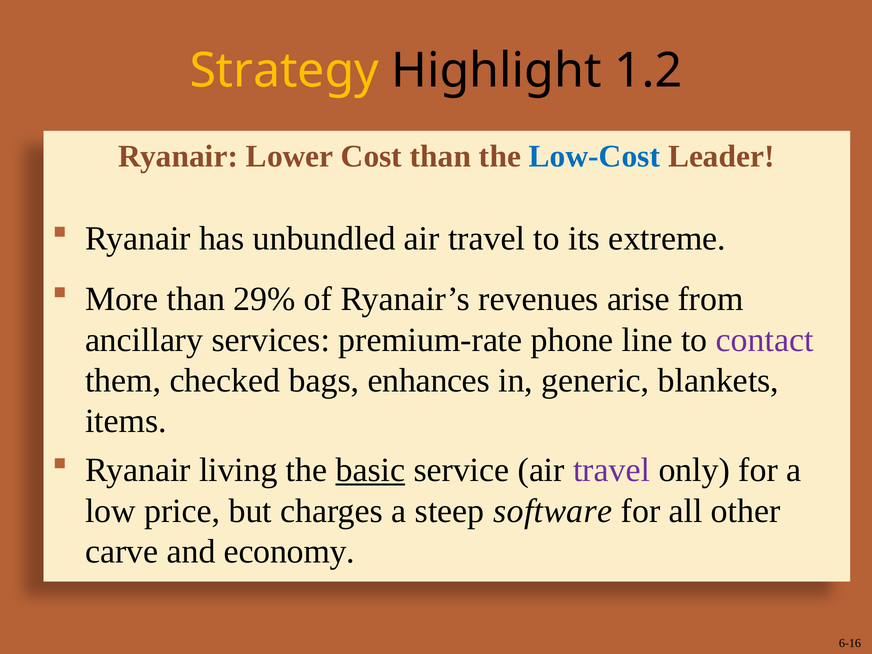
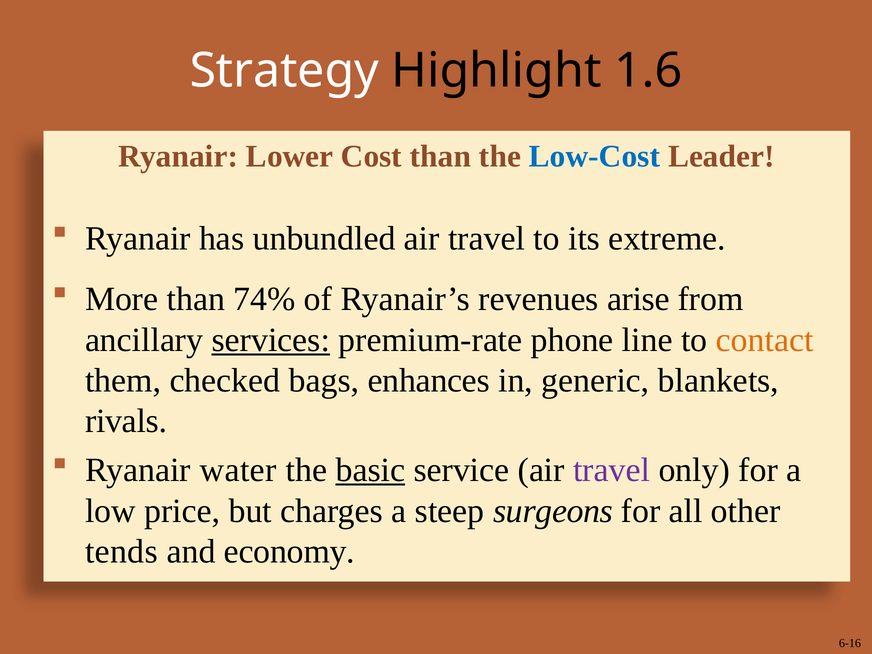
Strategy colour: yellow -> white (284, 71)
1.2: 1.2 -> 1.6 (648, 71)
29%: 29% -> 74% (264, 299)
services underline: none -> present (271, 340)
contact colour: purple -> orange (765, 340)
items: items -> rivals (126, 421)
living: living -> water (238, 470)
software: software -> surgeons (553, 511)
carve: carve -> tends (122, 552)
